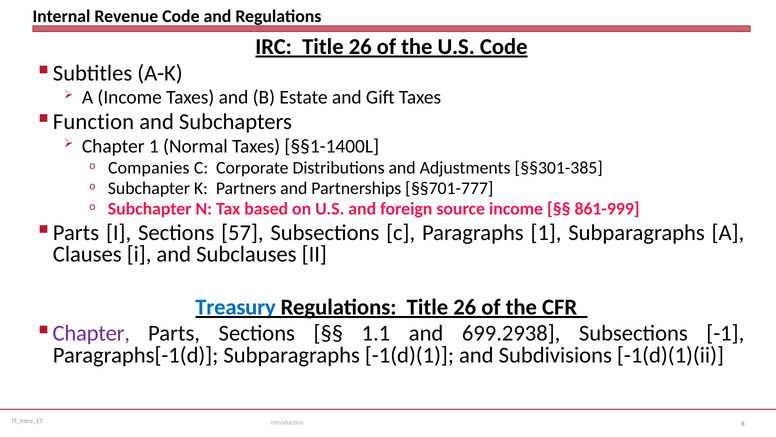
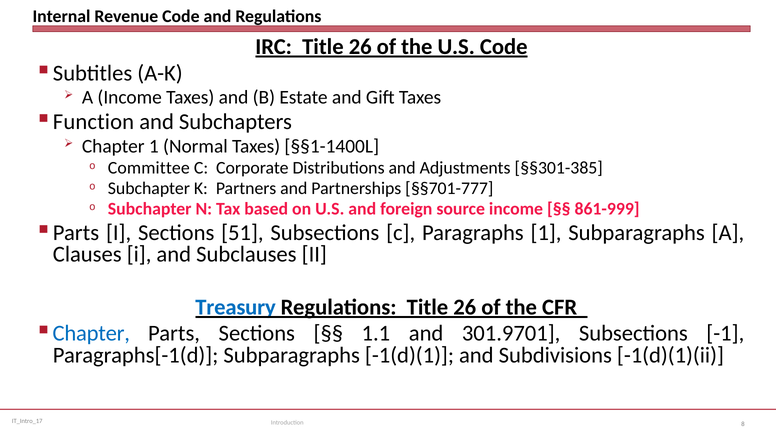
Companies: Companies -> Committee (149, 167)
57: 57 -> 51 (242, 232)
Chapter colour: purple -> blue (91, 333)
699.2938: 699.2938 -> 301.9701 (511, 333)
